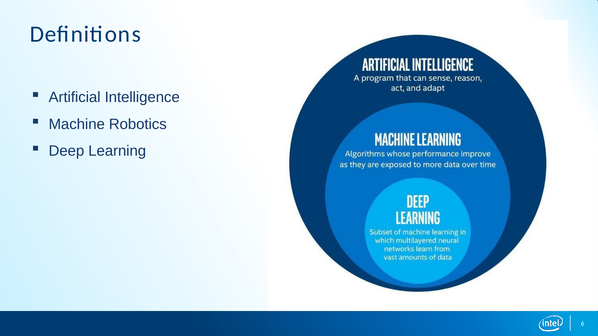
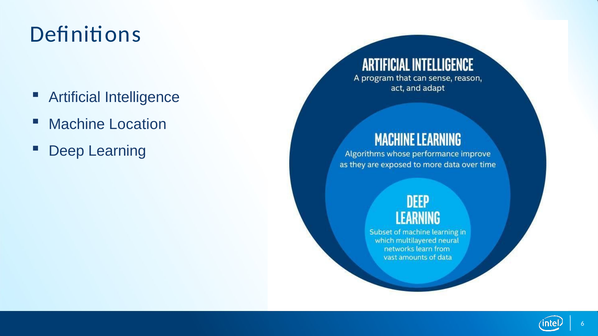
Robotics: Robotics -> Location (138, 124)
